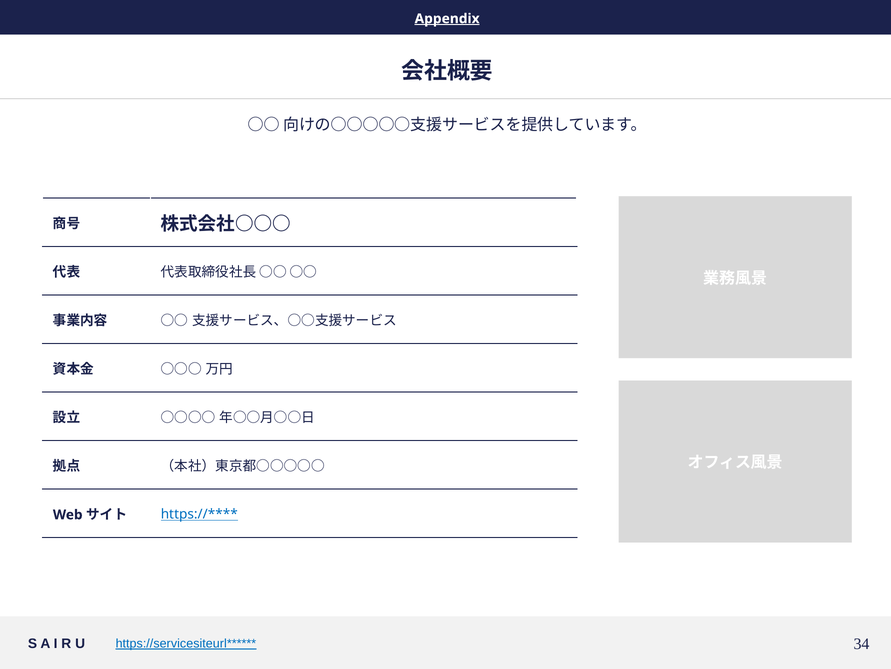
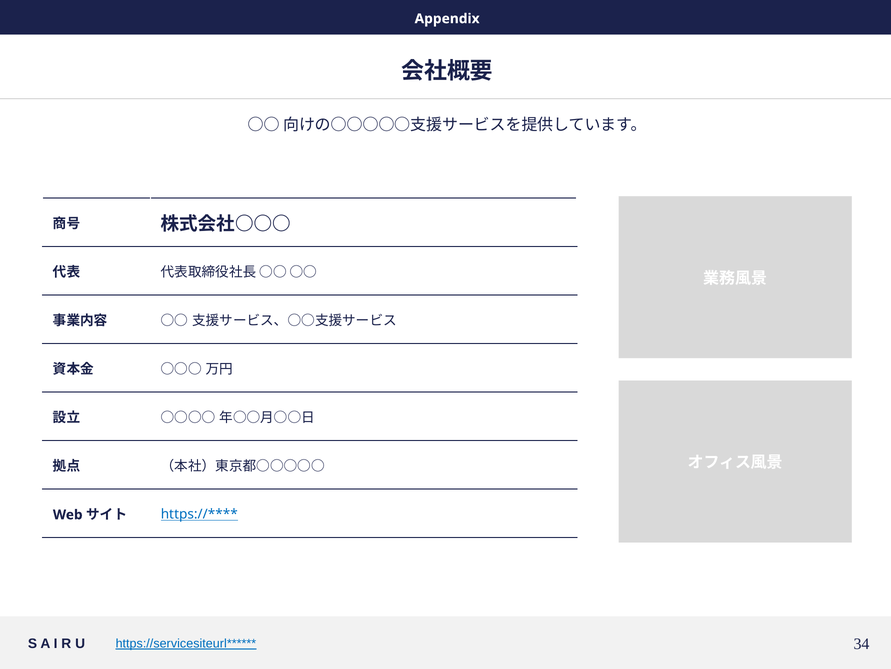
Appendix underline: present -> none (447, 19)
